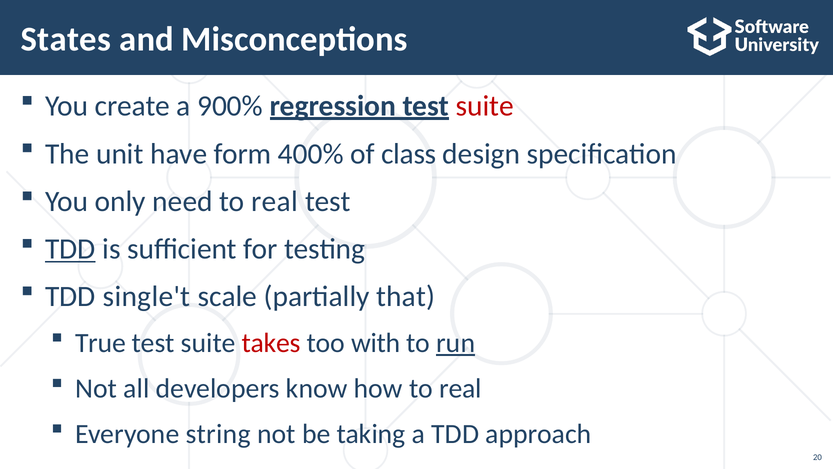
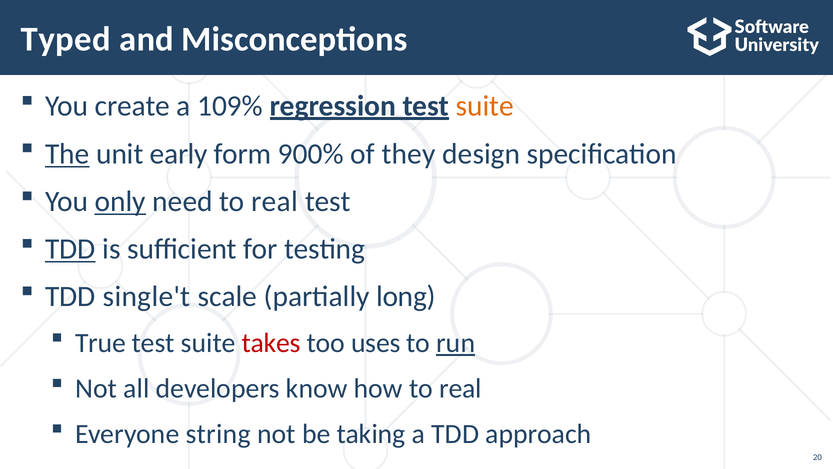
States: States -> Typed (66, 39)
900%: 900% -> 109% (230, 106)
suite colour: red -> orange (485, 106)
The underline: none -> present (67, 154)
have: have -> early (179, 154)
400%: 400% -> 900% (311, 154)
class: class -> they (409, 154)
only underline: none -> present (120, 201)
that: that -> long (406, 296)
with: with -> uses (376, 343)
